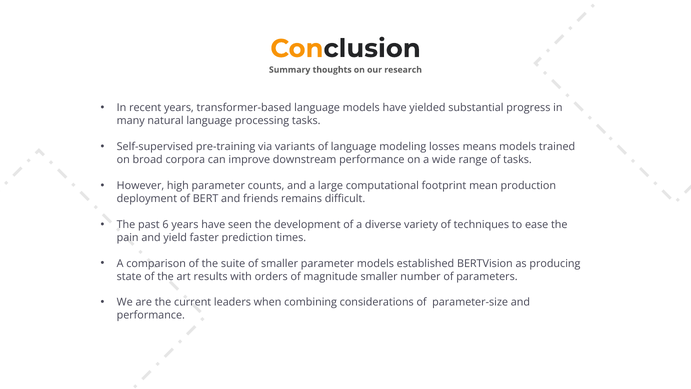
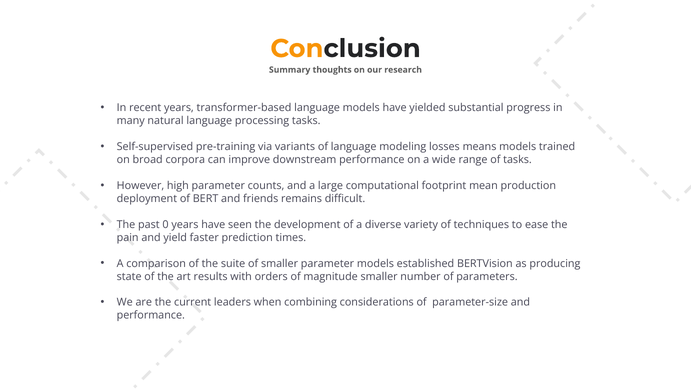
6: 6 -> 0 (166, 224)
